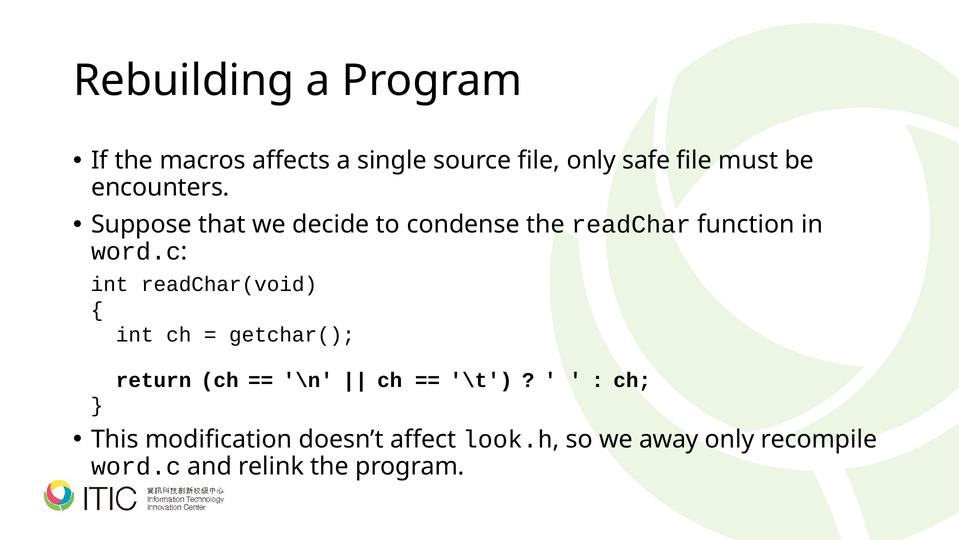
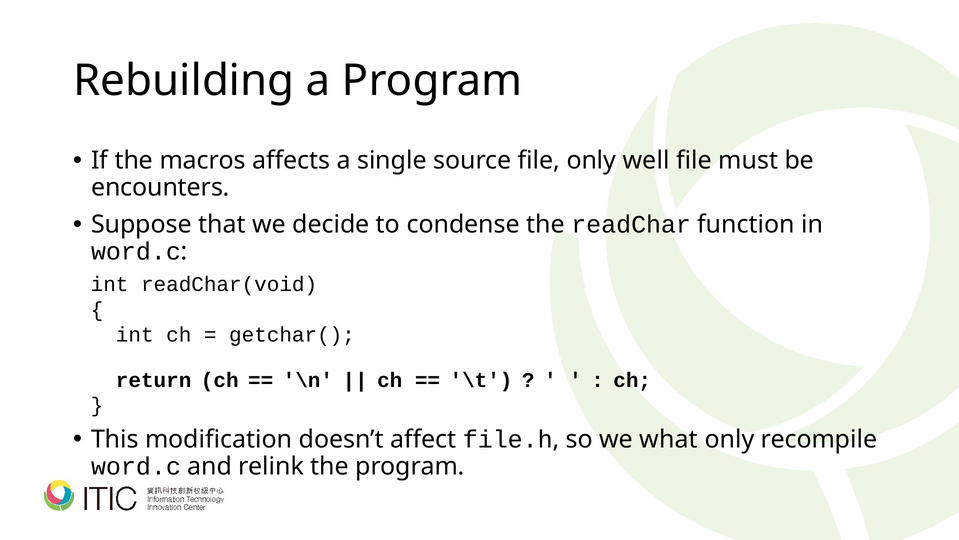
safe: safe -> well (646, 161)
look.h: look.h -> file.h (508, 439)
away: away -> what (669, 439)
